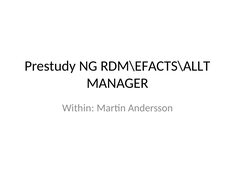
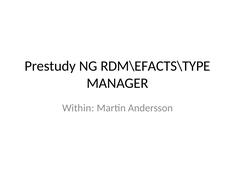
RDM\EFACTS\ALLT: RDM\EFACTS\ALLT -> RDM\EFACTS\TYPE (155, 66)
